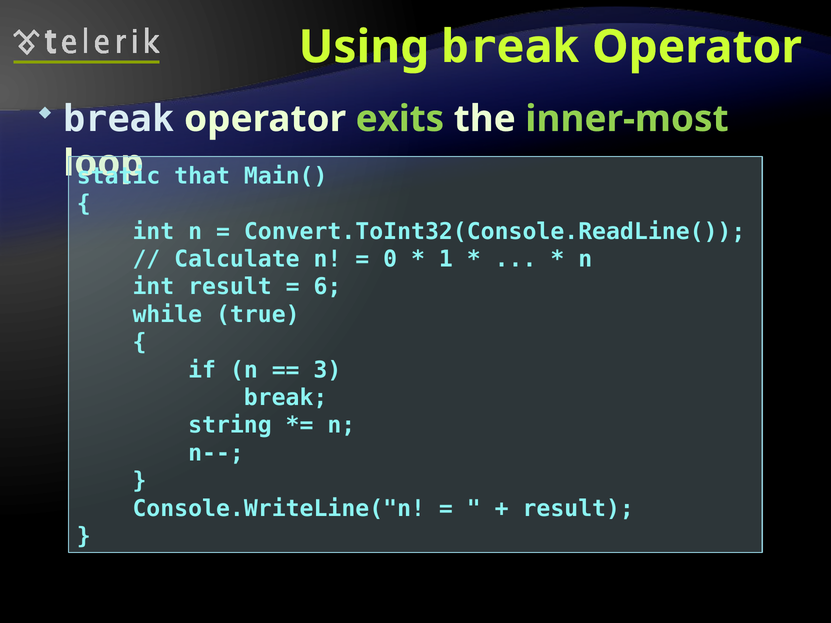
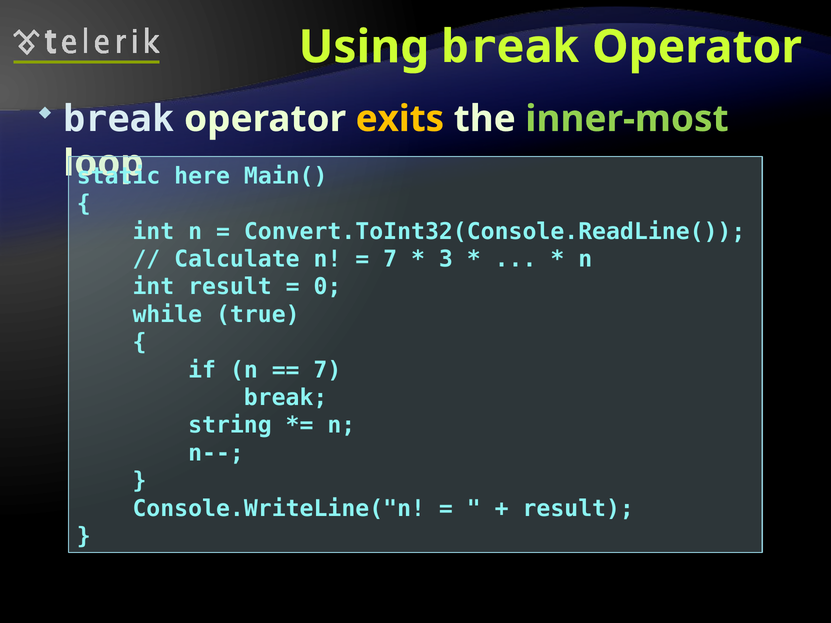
exits colour: light green -> yellow (400, 119)
that: that -> here (202, 176)
0: 0 -> 7 (390, 259)
1: 1 -> 3 (446, 259)
6: 6 -> 0 (327, 287)
3: 3 -> 7 (327, 370)
